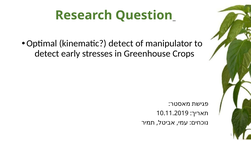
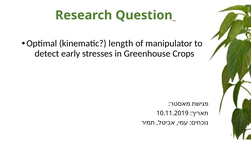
kinematic detect: detect -> length (121, 44)
